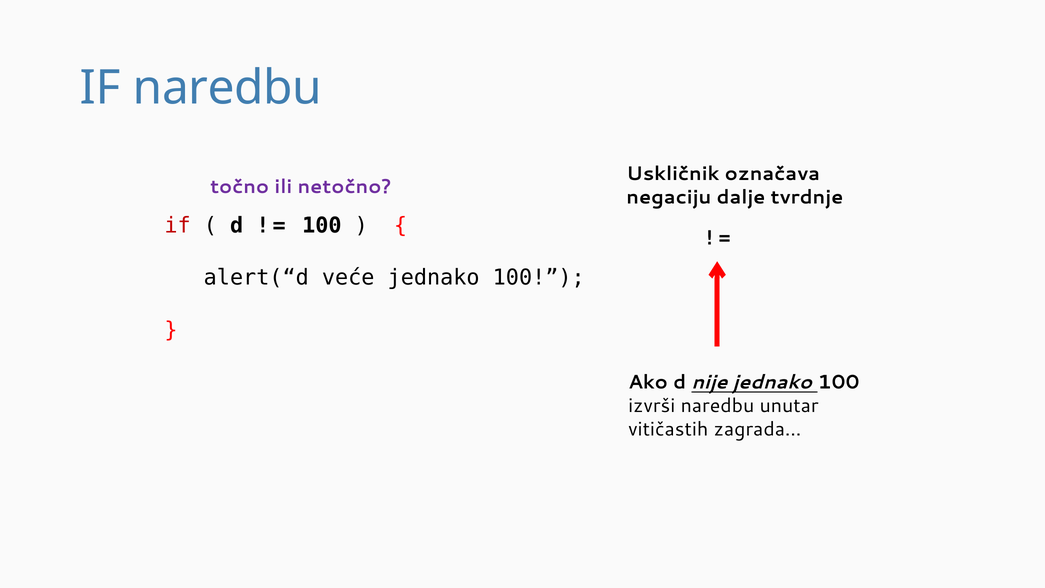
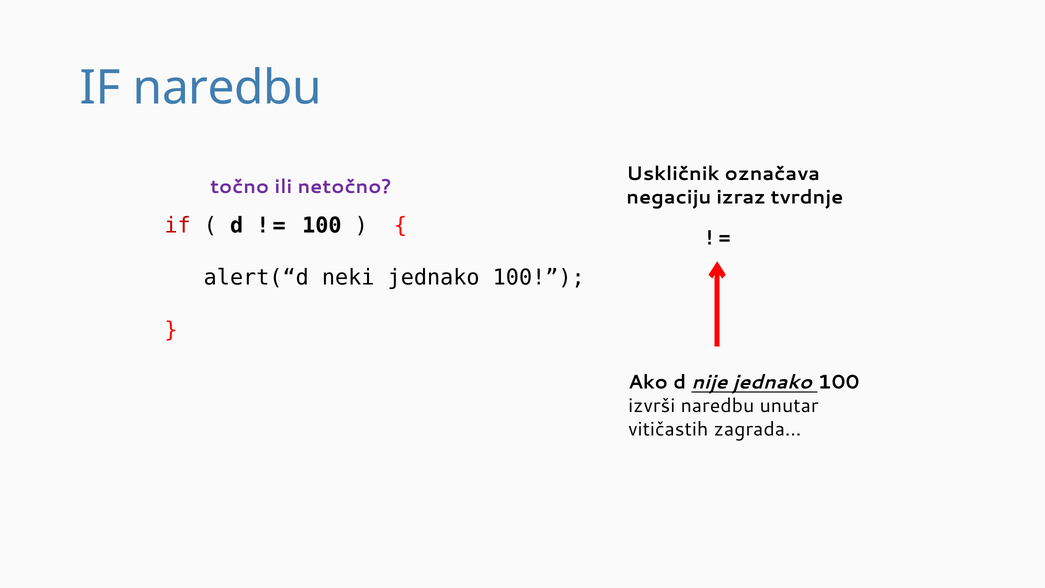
dalje: dalje -> izraz (741, 197)
veće: veće -> neki (348, 278)
